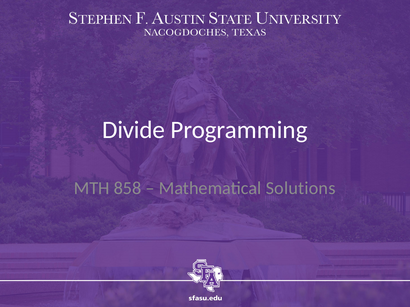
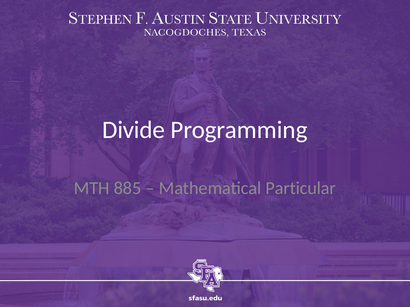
858: 858 -> 885 (128, 189)
Solutions: Solutions -> Particular (301, 189)
